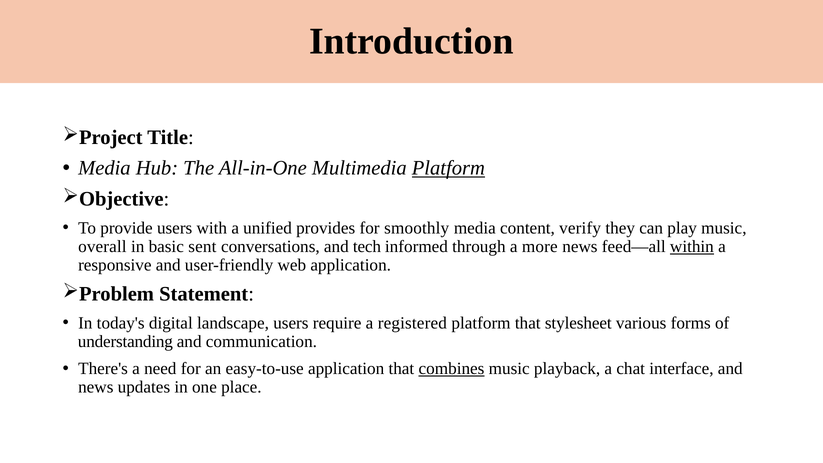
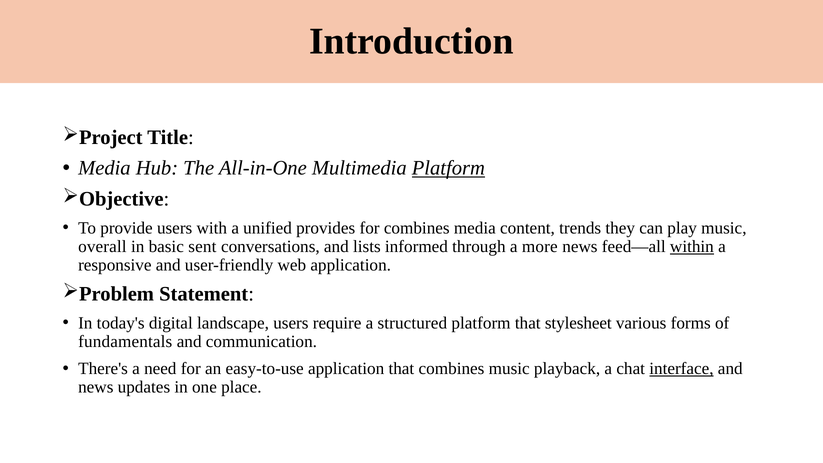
for smoothly: smoothly -> combines (417, 228)
verify: verify -> trends (580, 228)
tech: tech -> lists (367, 246)
registered: registered -> structured (412, 323)
understanding: understanding -> fundamentals (125, 341)
combines underline: present -> none (452, 369)
interface underline: none -> present (681, 369)
